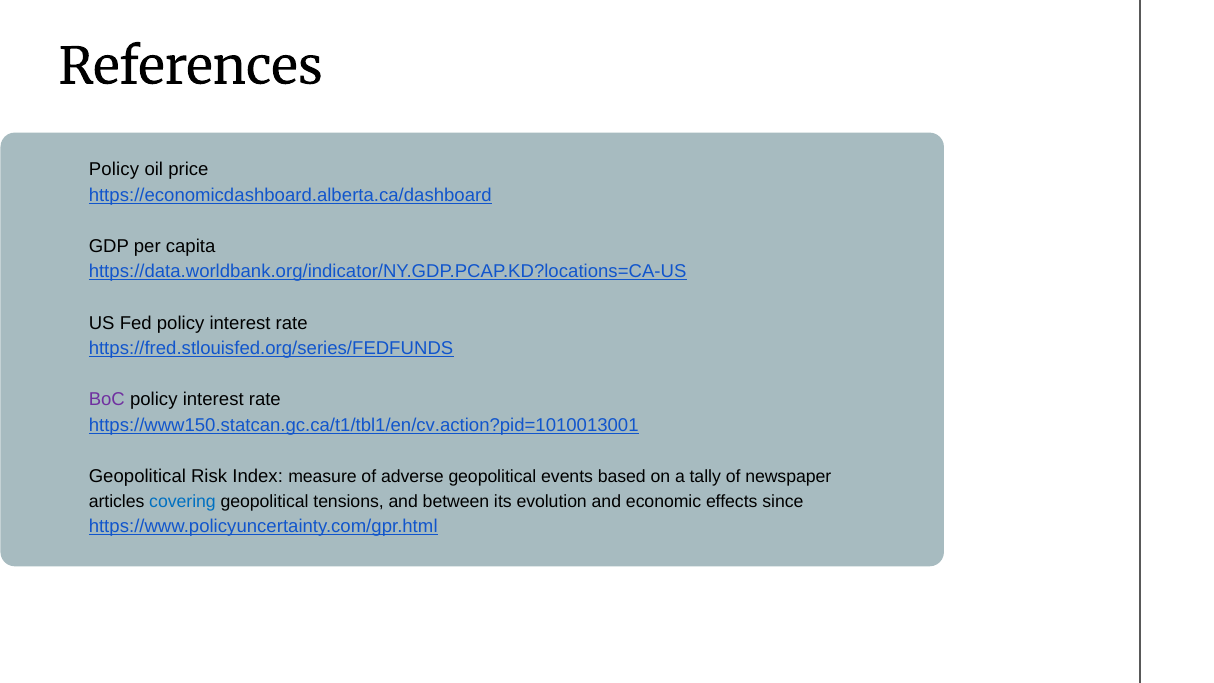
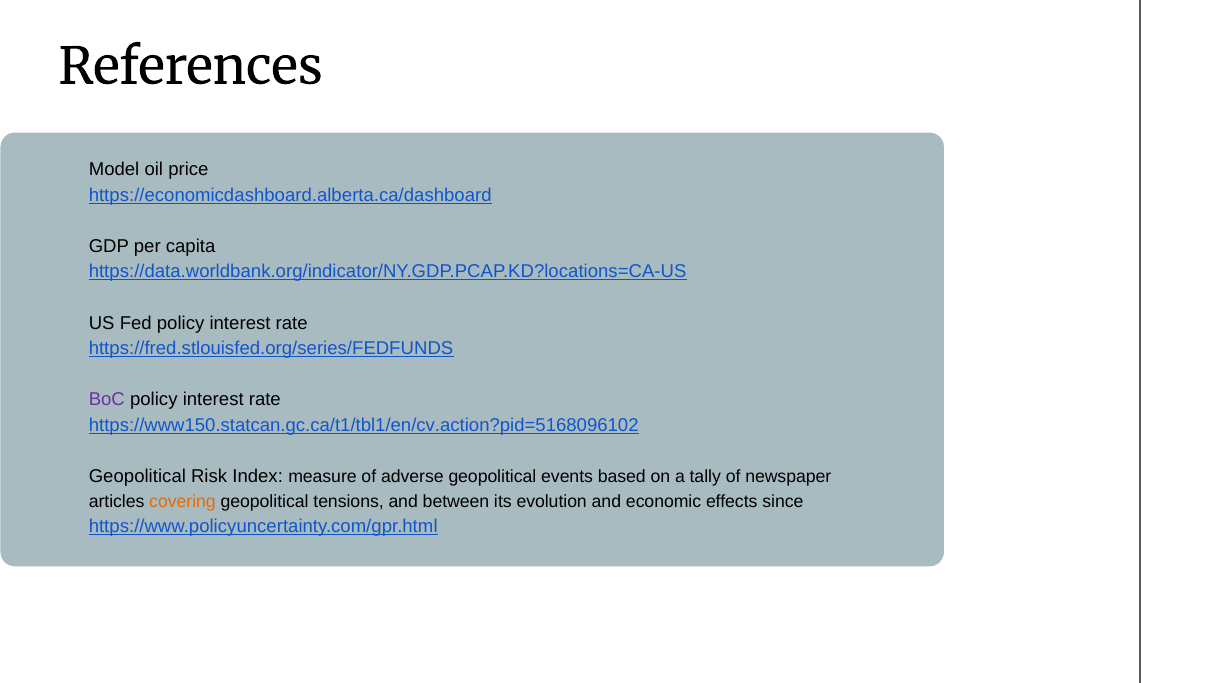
Policy: Policy -> Model (114, 170)
https://www150.statcan.gc.ca/t1/tbl1/en/cv.action?pid=1010013001: https://www150.statcan.gc.ca/t1/tbl1/en/cv.action?pid=1010013001 -> https://www150.statcan.gc.ca/t1/tbl1/en/cv.action?pid=5168096102 (364, 425)
covering colour: blue -> orange (183, 501)
